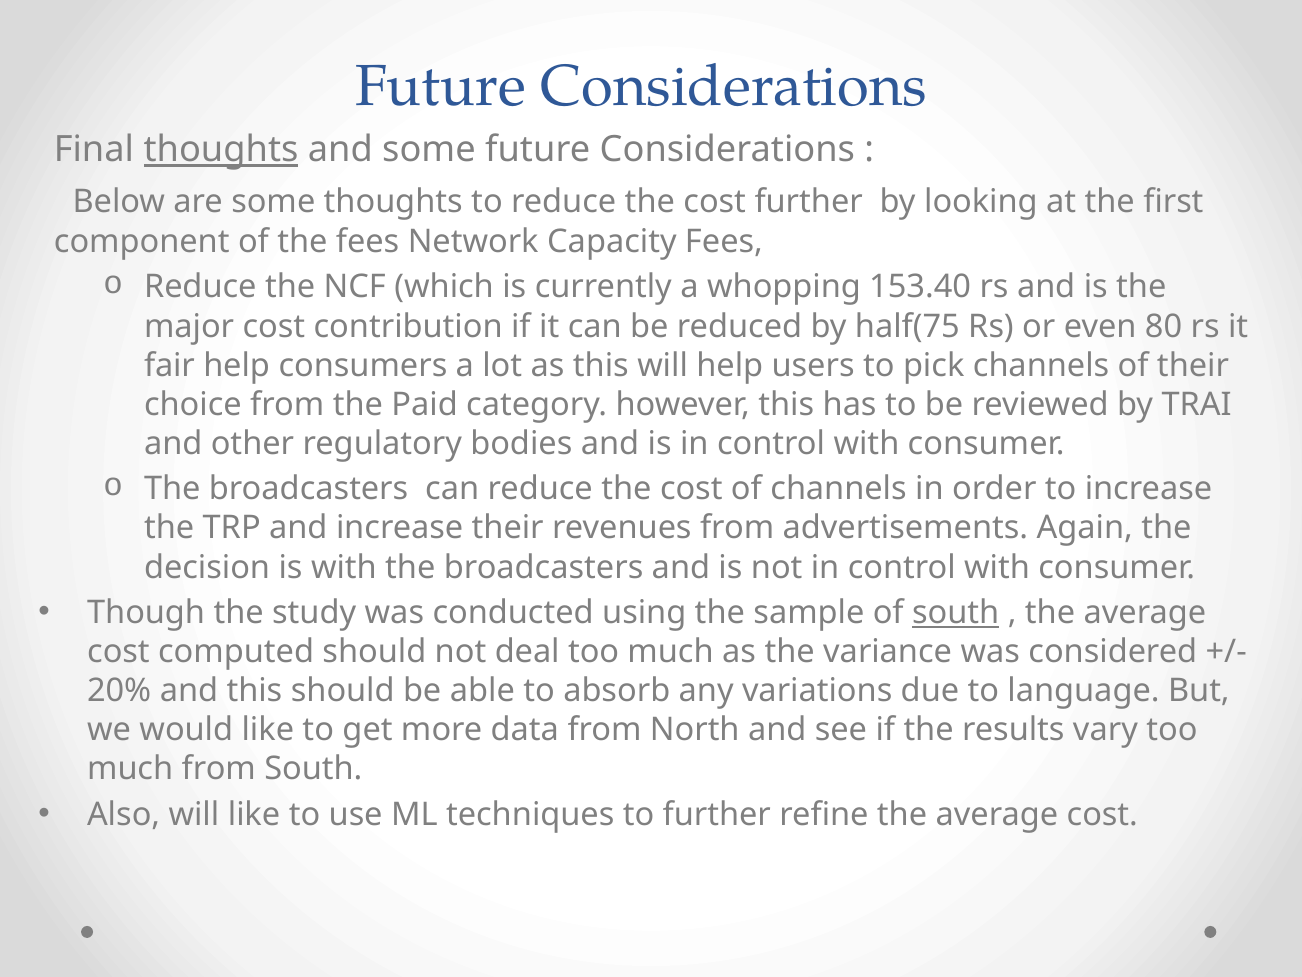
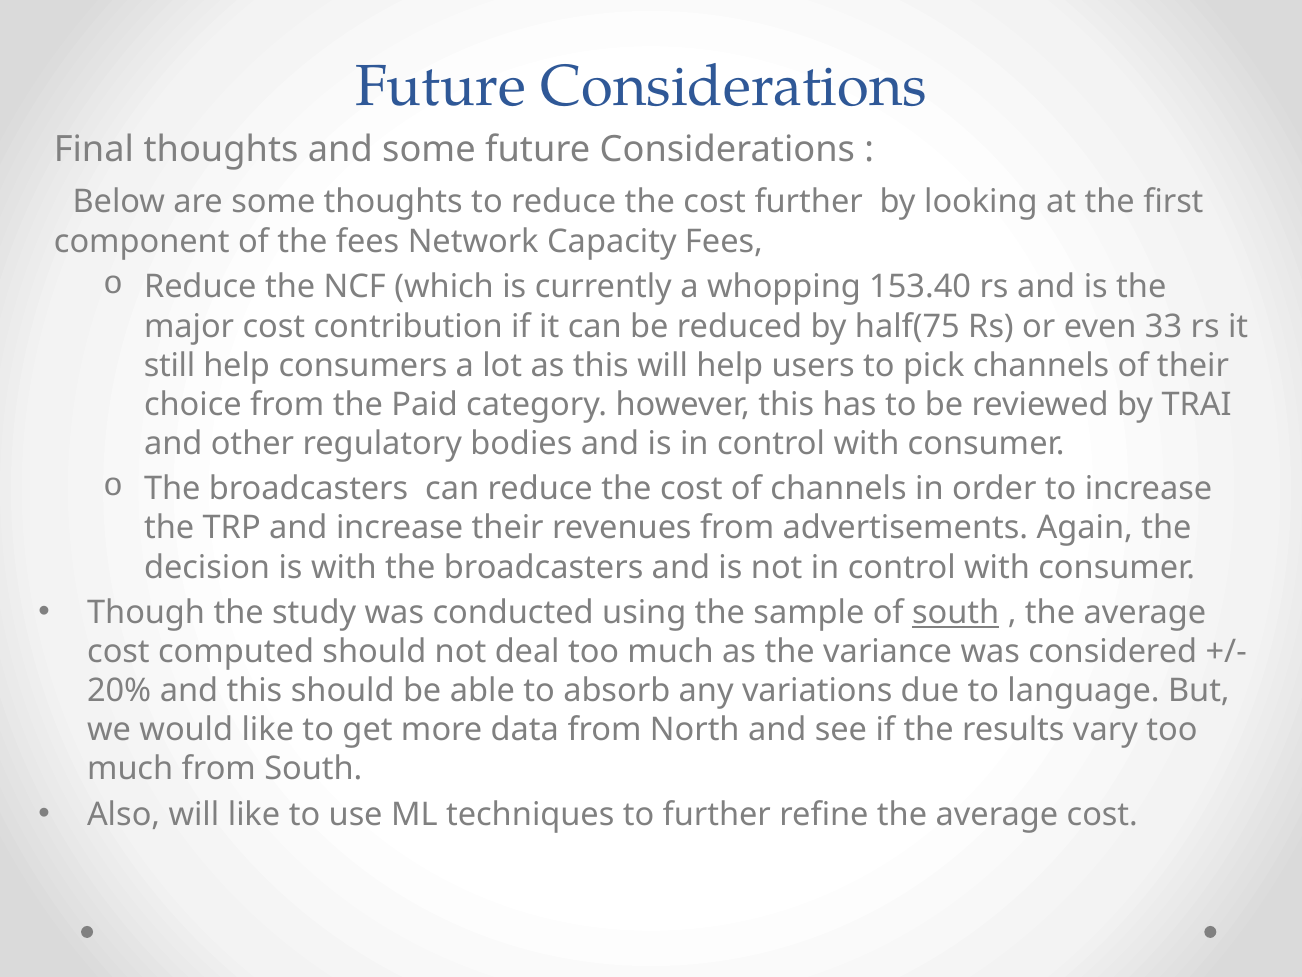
thoughts underline: present -> none (221, 150)
80: 80 -> 33 (1164, 326)
fair: fair -> still (170, 365)
